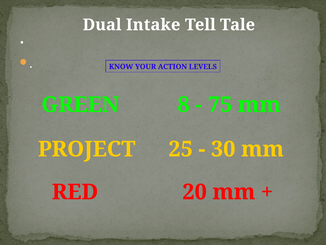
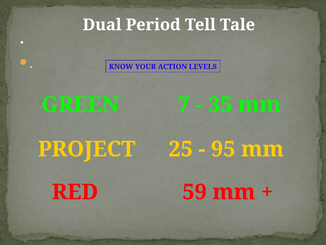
Intake: Intake -> Period (153, 25)
8: 8 -> 7 (184, 105)
75: 75 -> 35 (220, 105)
30: 30 -> 95 (223, 149)
20: 20 -> 59 (195, 192)
